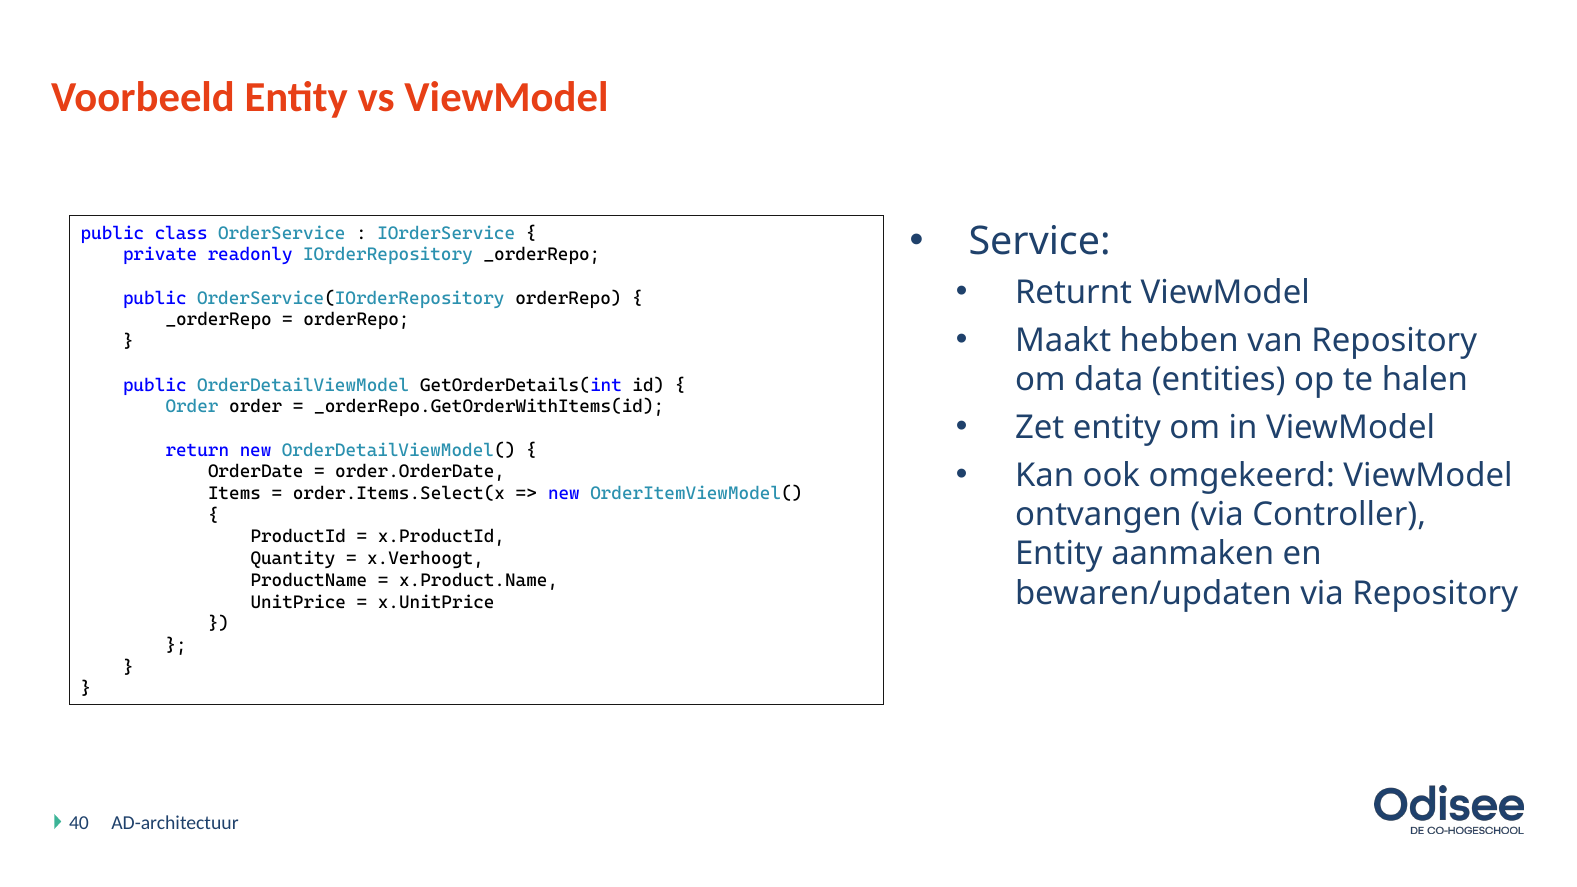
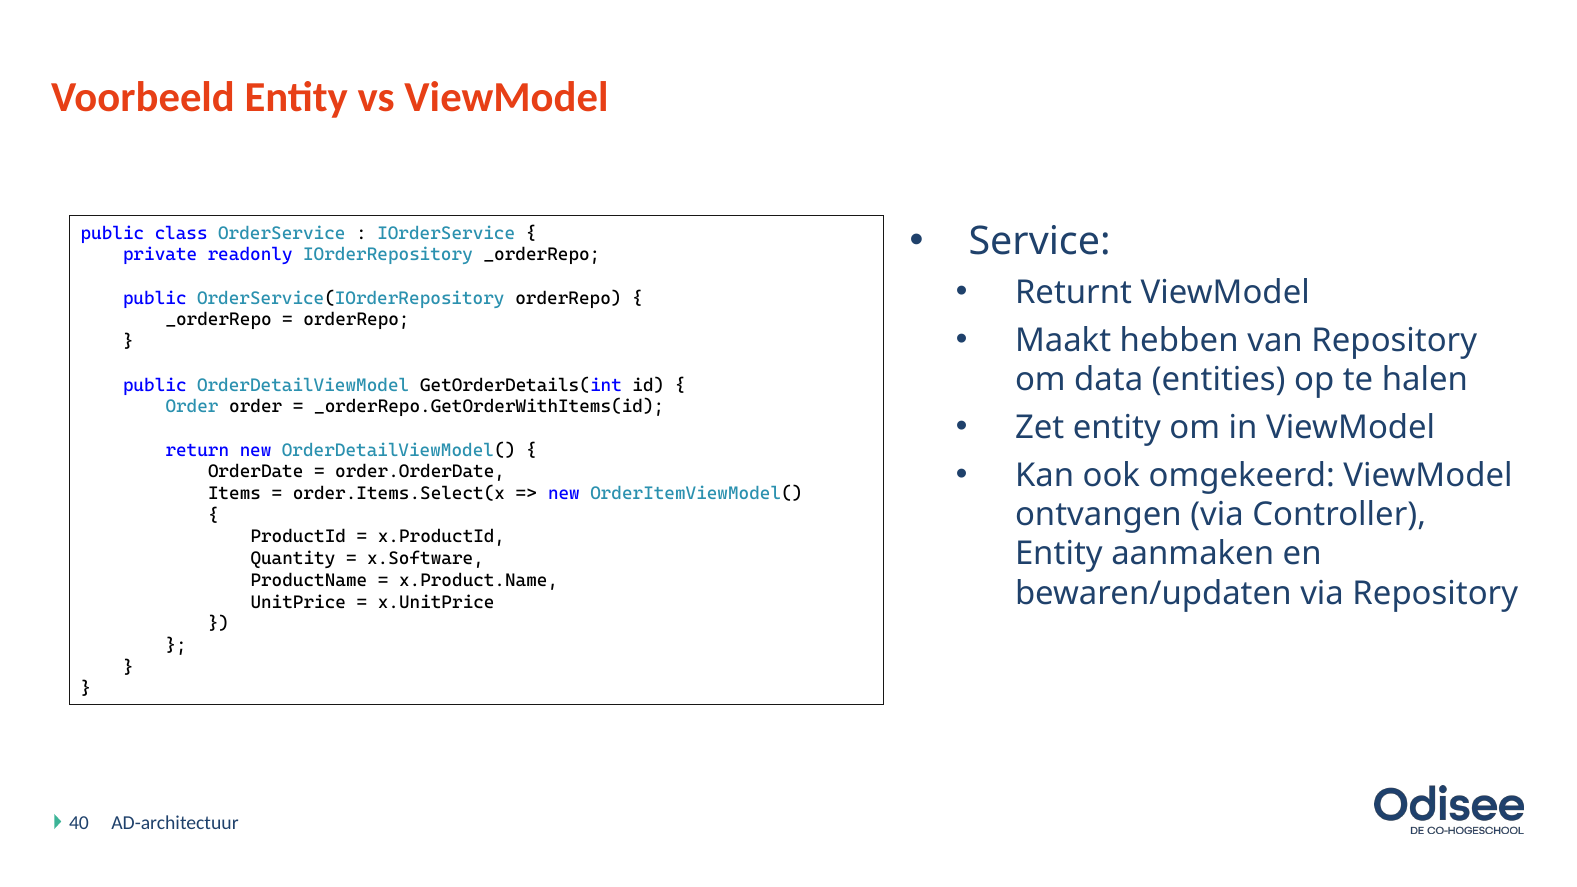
x.Verhoogt: x.Verhoogt -> x.Software (426, 559)
